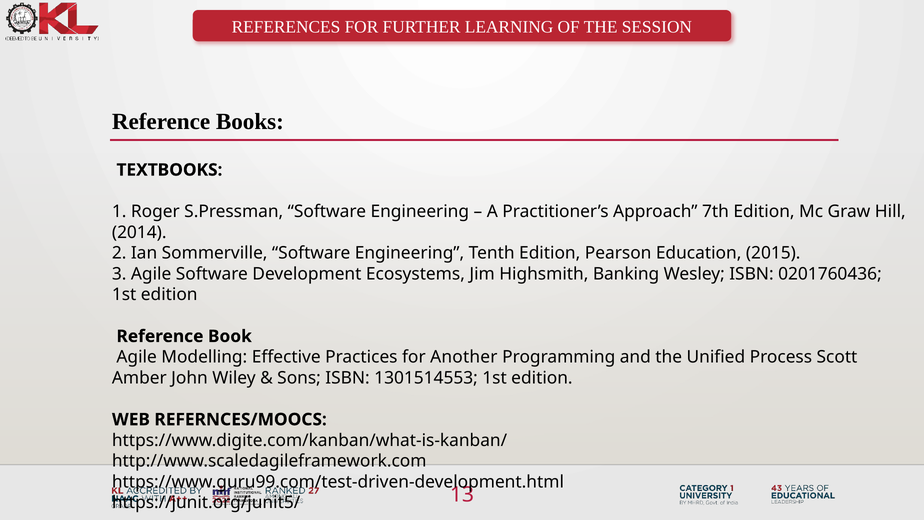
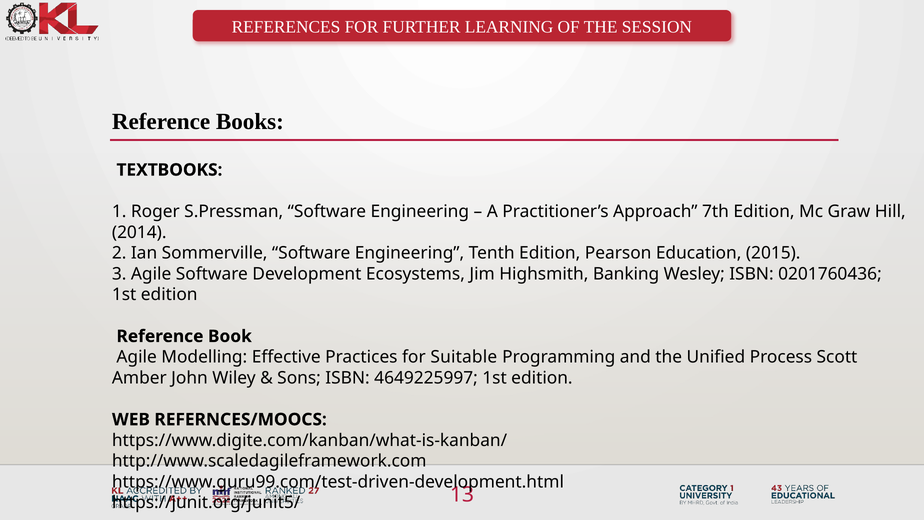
Another: Another -> Suitable (464, 357)
1301514553: 1301514553 -> 4649225997 (426, 378)
